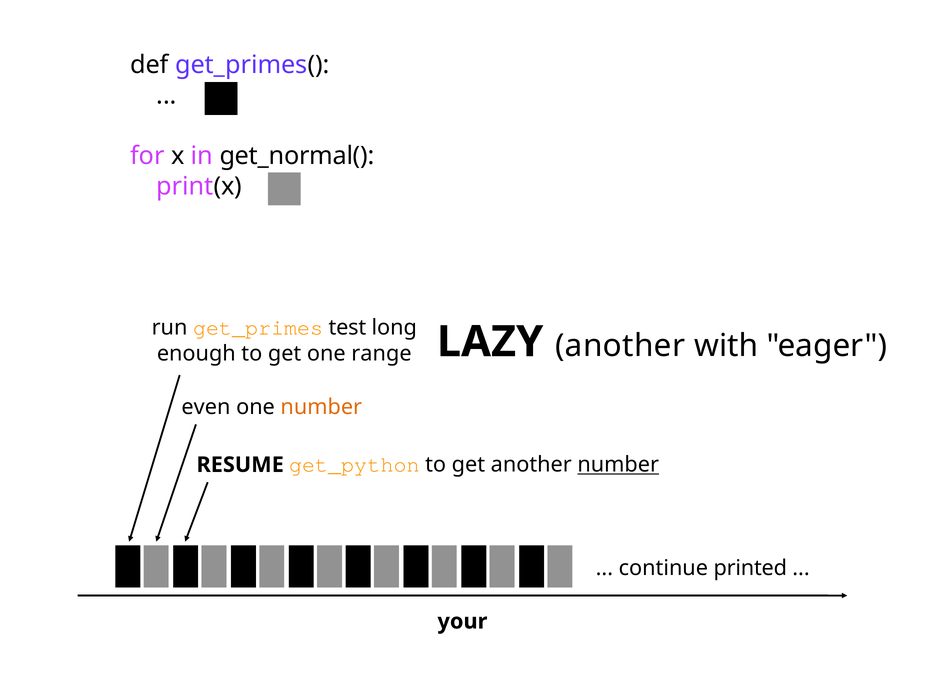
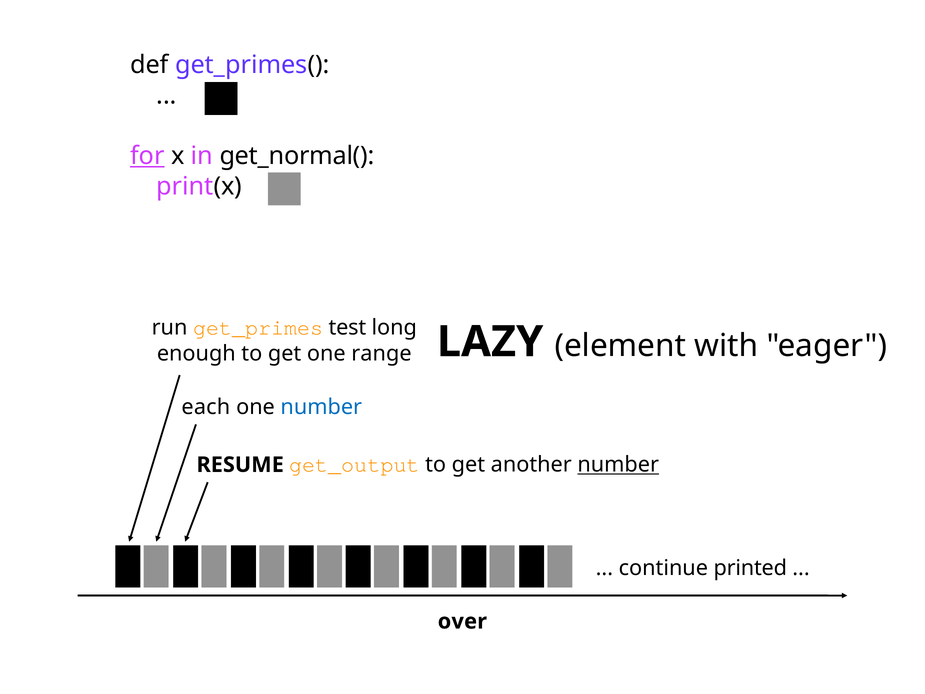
for underline: none -> present (147, 156)
LAZY another: another -> element (620, 346)
even: even -> each (206, 407)
number colour: orange -> blue (321, 407)
get_python: get_python -> get_output (354, 465)
your: your -> over (462, 621)
